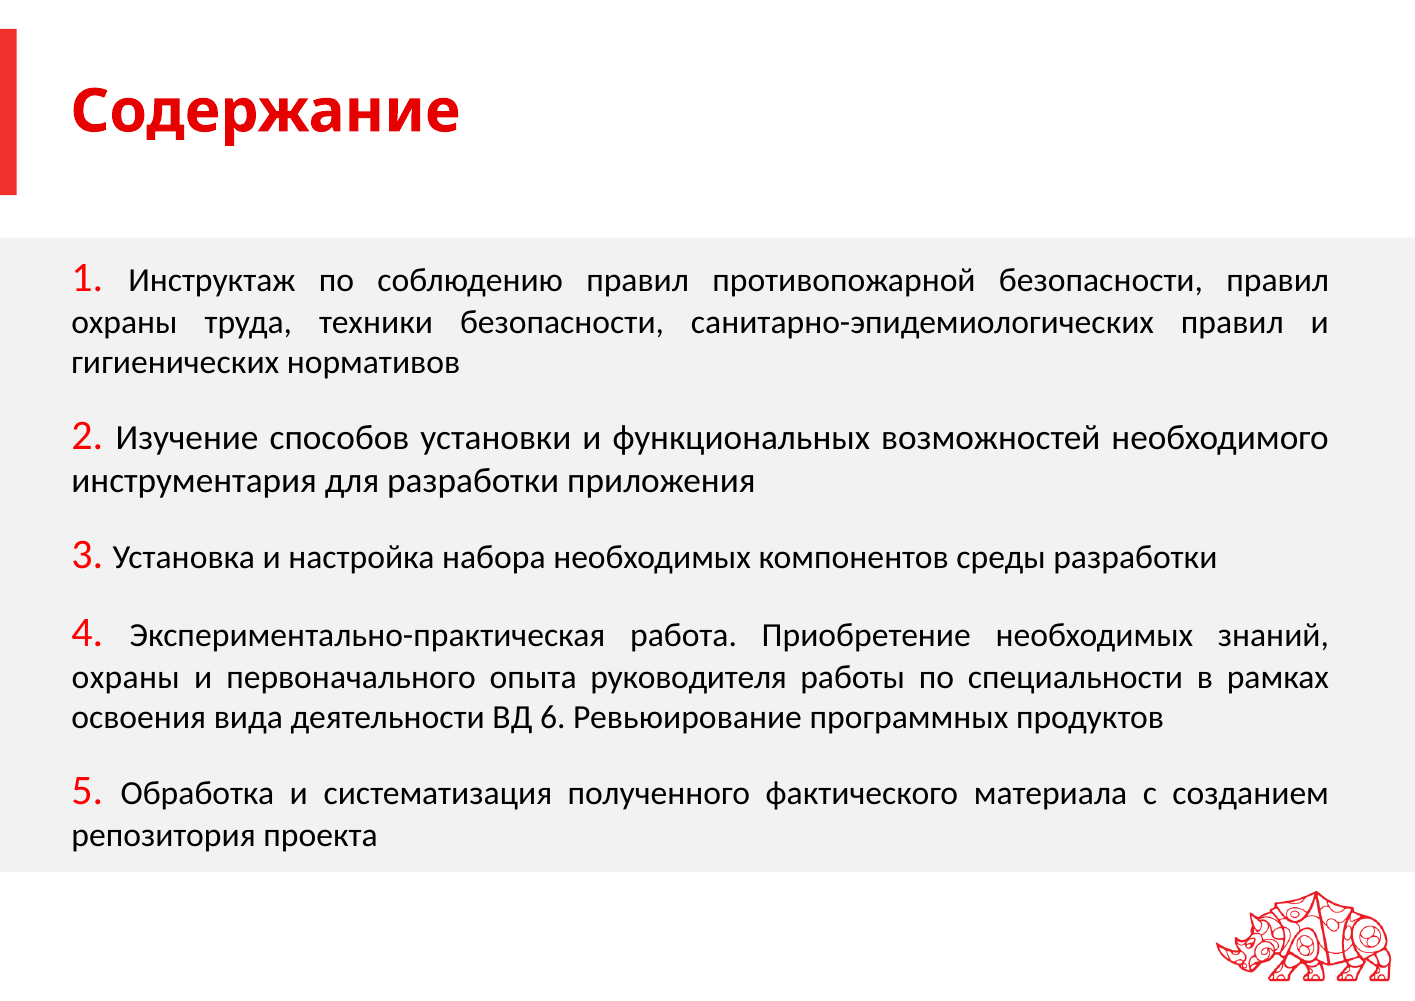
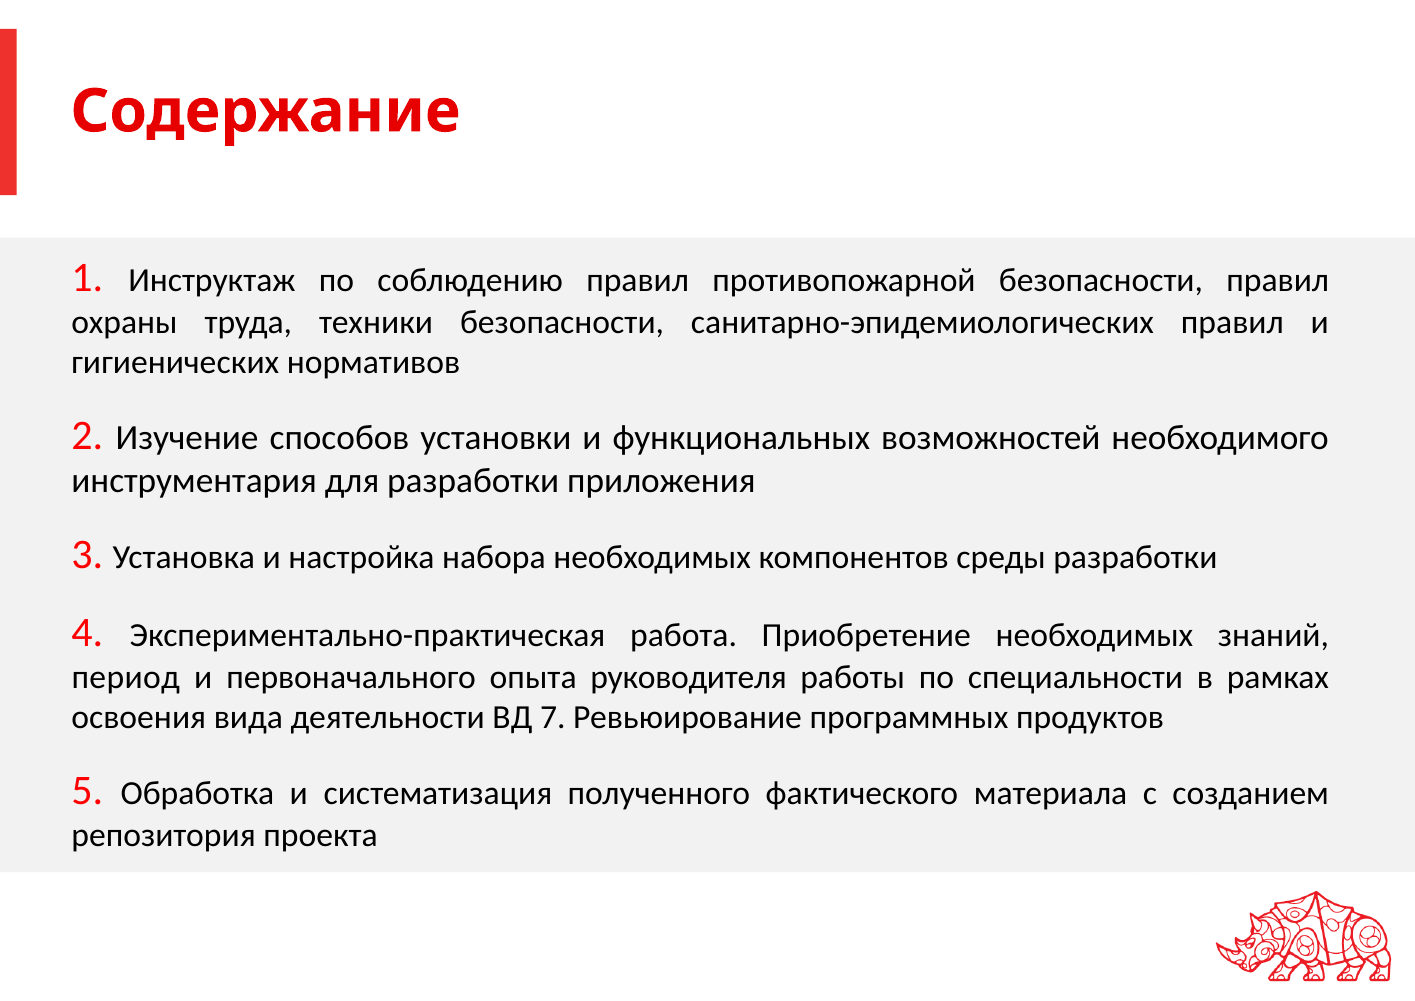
охраны: охраны -> период (126, 677)
6: 6 -> 7 (553, 717)
